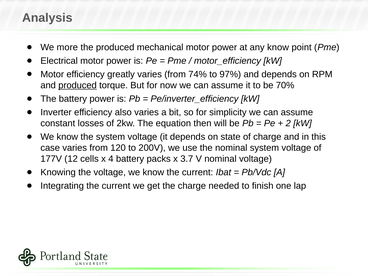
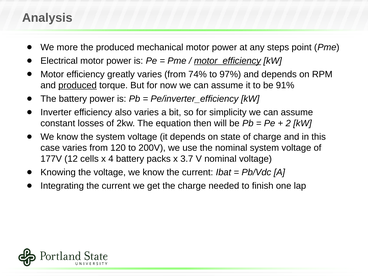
any know: know -> steps (278, 47)
motor_efficiency underline: none -> present (227, 61)
70%: 70% -> 91% (285, 85)
